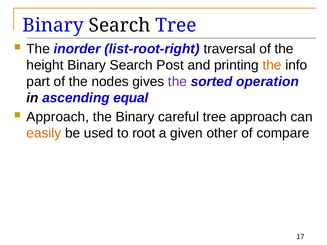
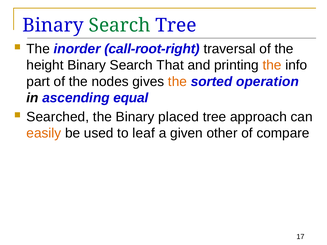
Search colour: black -> green (120, 25)
list-root-right: list-root-right -> call-root-right (152, 49)
Post: Post -> That (170, 65)
the colour: purple -> orange (177, 82)
Approach: Approach -> Searched (58, 117)
careful: careful -> placed (179, 117)
root: root -> leaf (144, 133)
